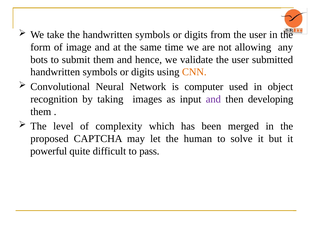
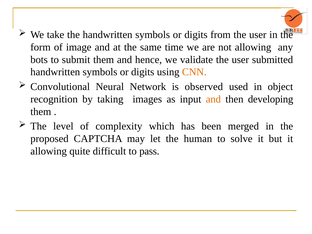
computer: computer -> observed (204, 87)
and colour: purple -> orange (213, 99)
powerful: powerful -> allowing (49, 151)
